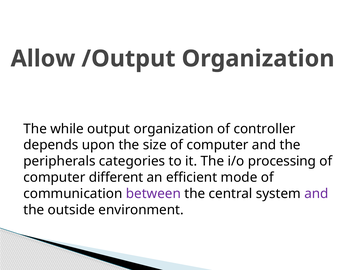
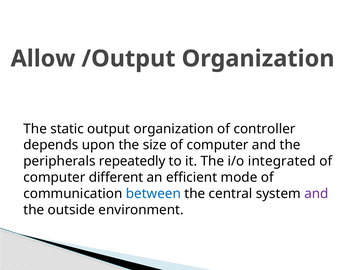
while: while -> static (67, 129)
categories: categories -> repeatedly (132, 161)
processing: processing -> integrated (282, 161)
between colour: purple -> blue (153, 194)
